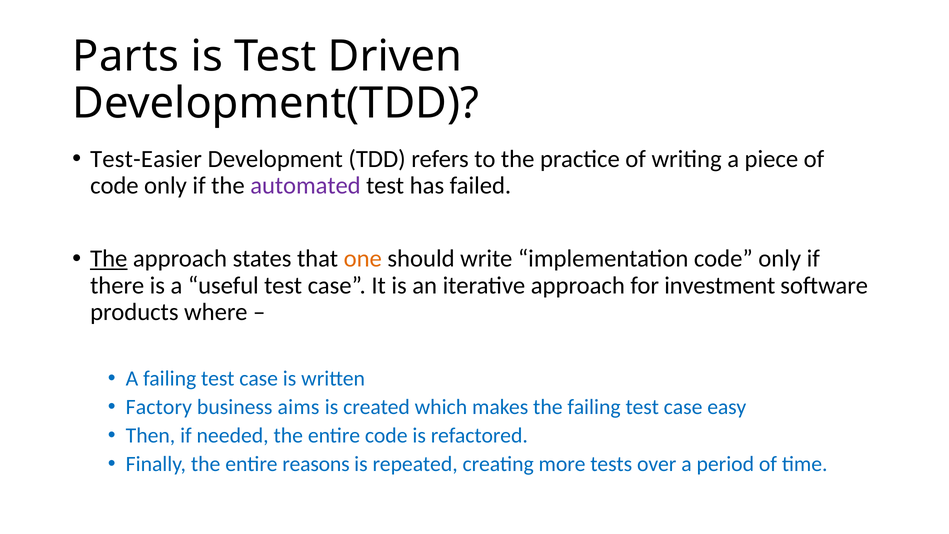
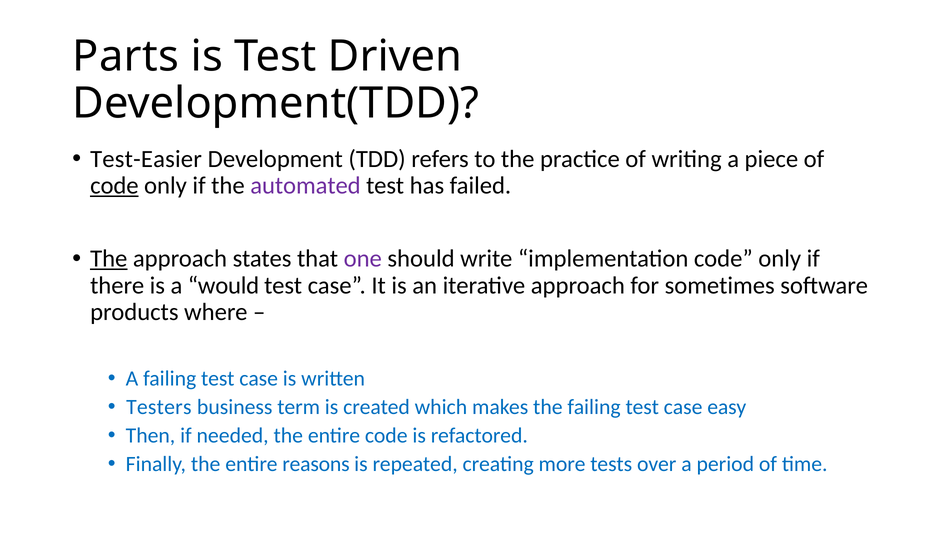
code underline: none -> present (114, 186)
one colour: orange -> purple (363, 259)
useful: useful -> would (223, 285)
investment: investment -> sometimes (720, 285)
Factory: Factory -> Testers (159, 407)
aims: aims -> term (299, 407)
